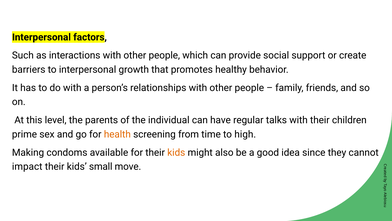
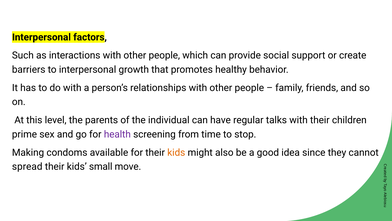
health colour: orange -> purple (117, 134)
high: high -> stop (245, 134)
impact: impact -> spread (27, 166)
